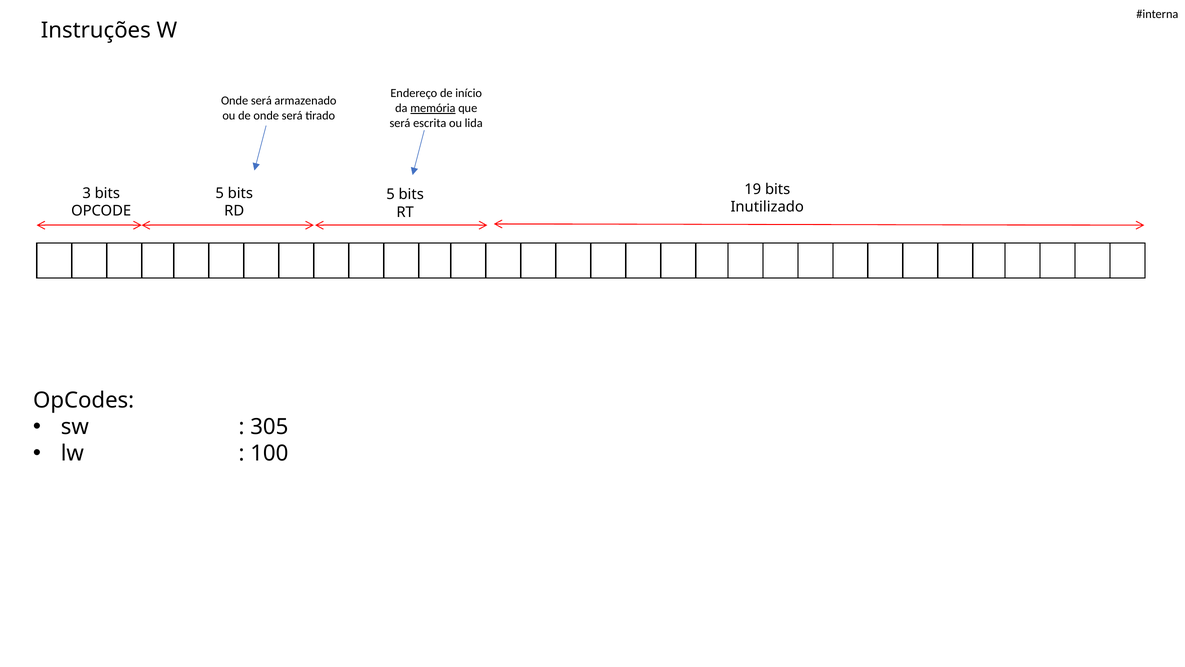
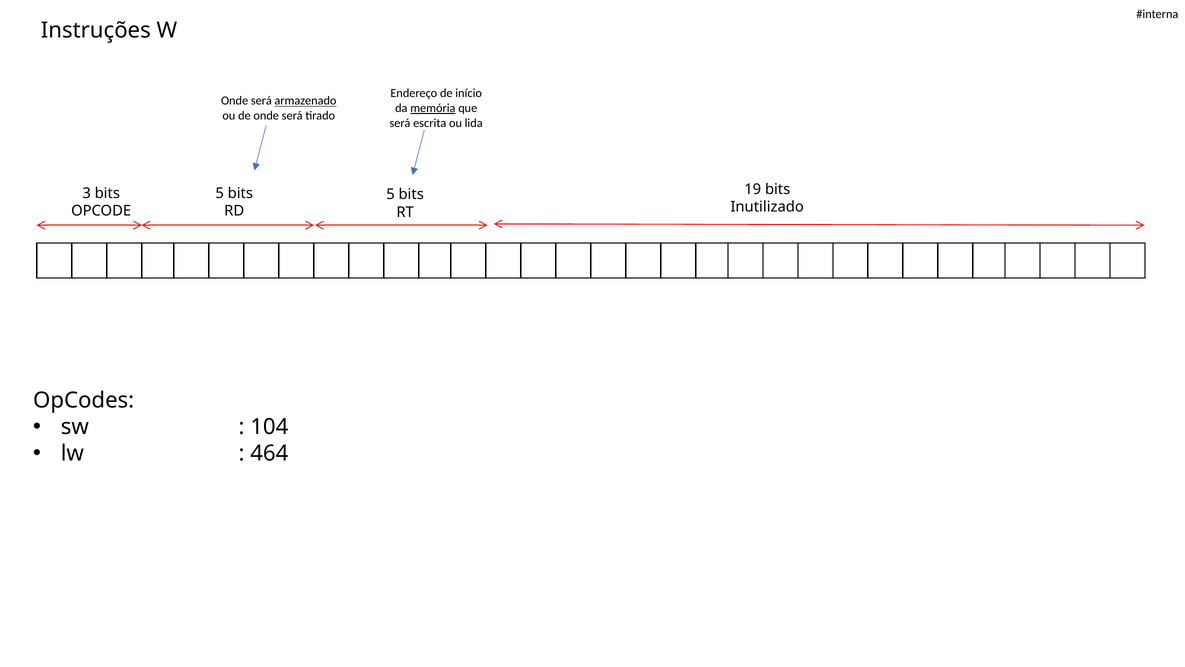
armazenado underline: none -> present (305, 101)
305: 305 -> 104 (269, 427)
100: 100 -> 464 (269, 453)
